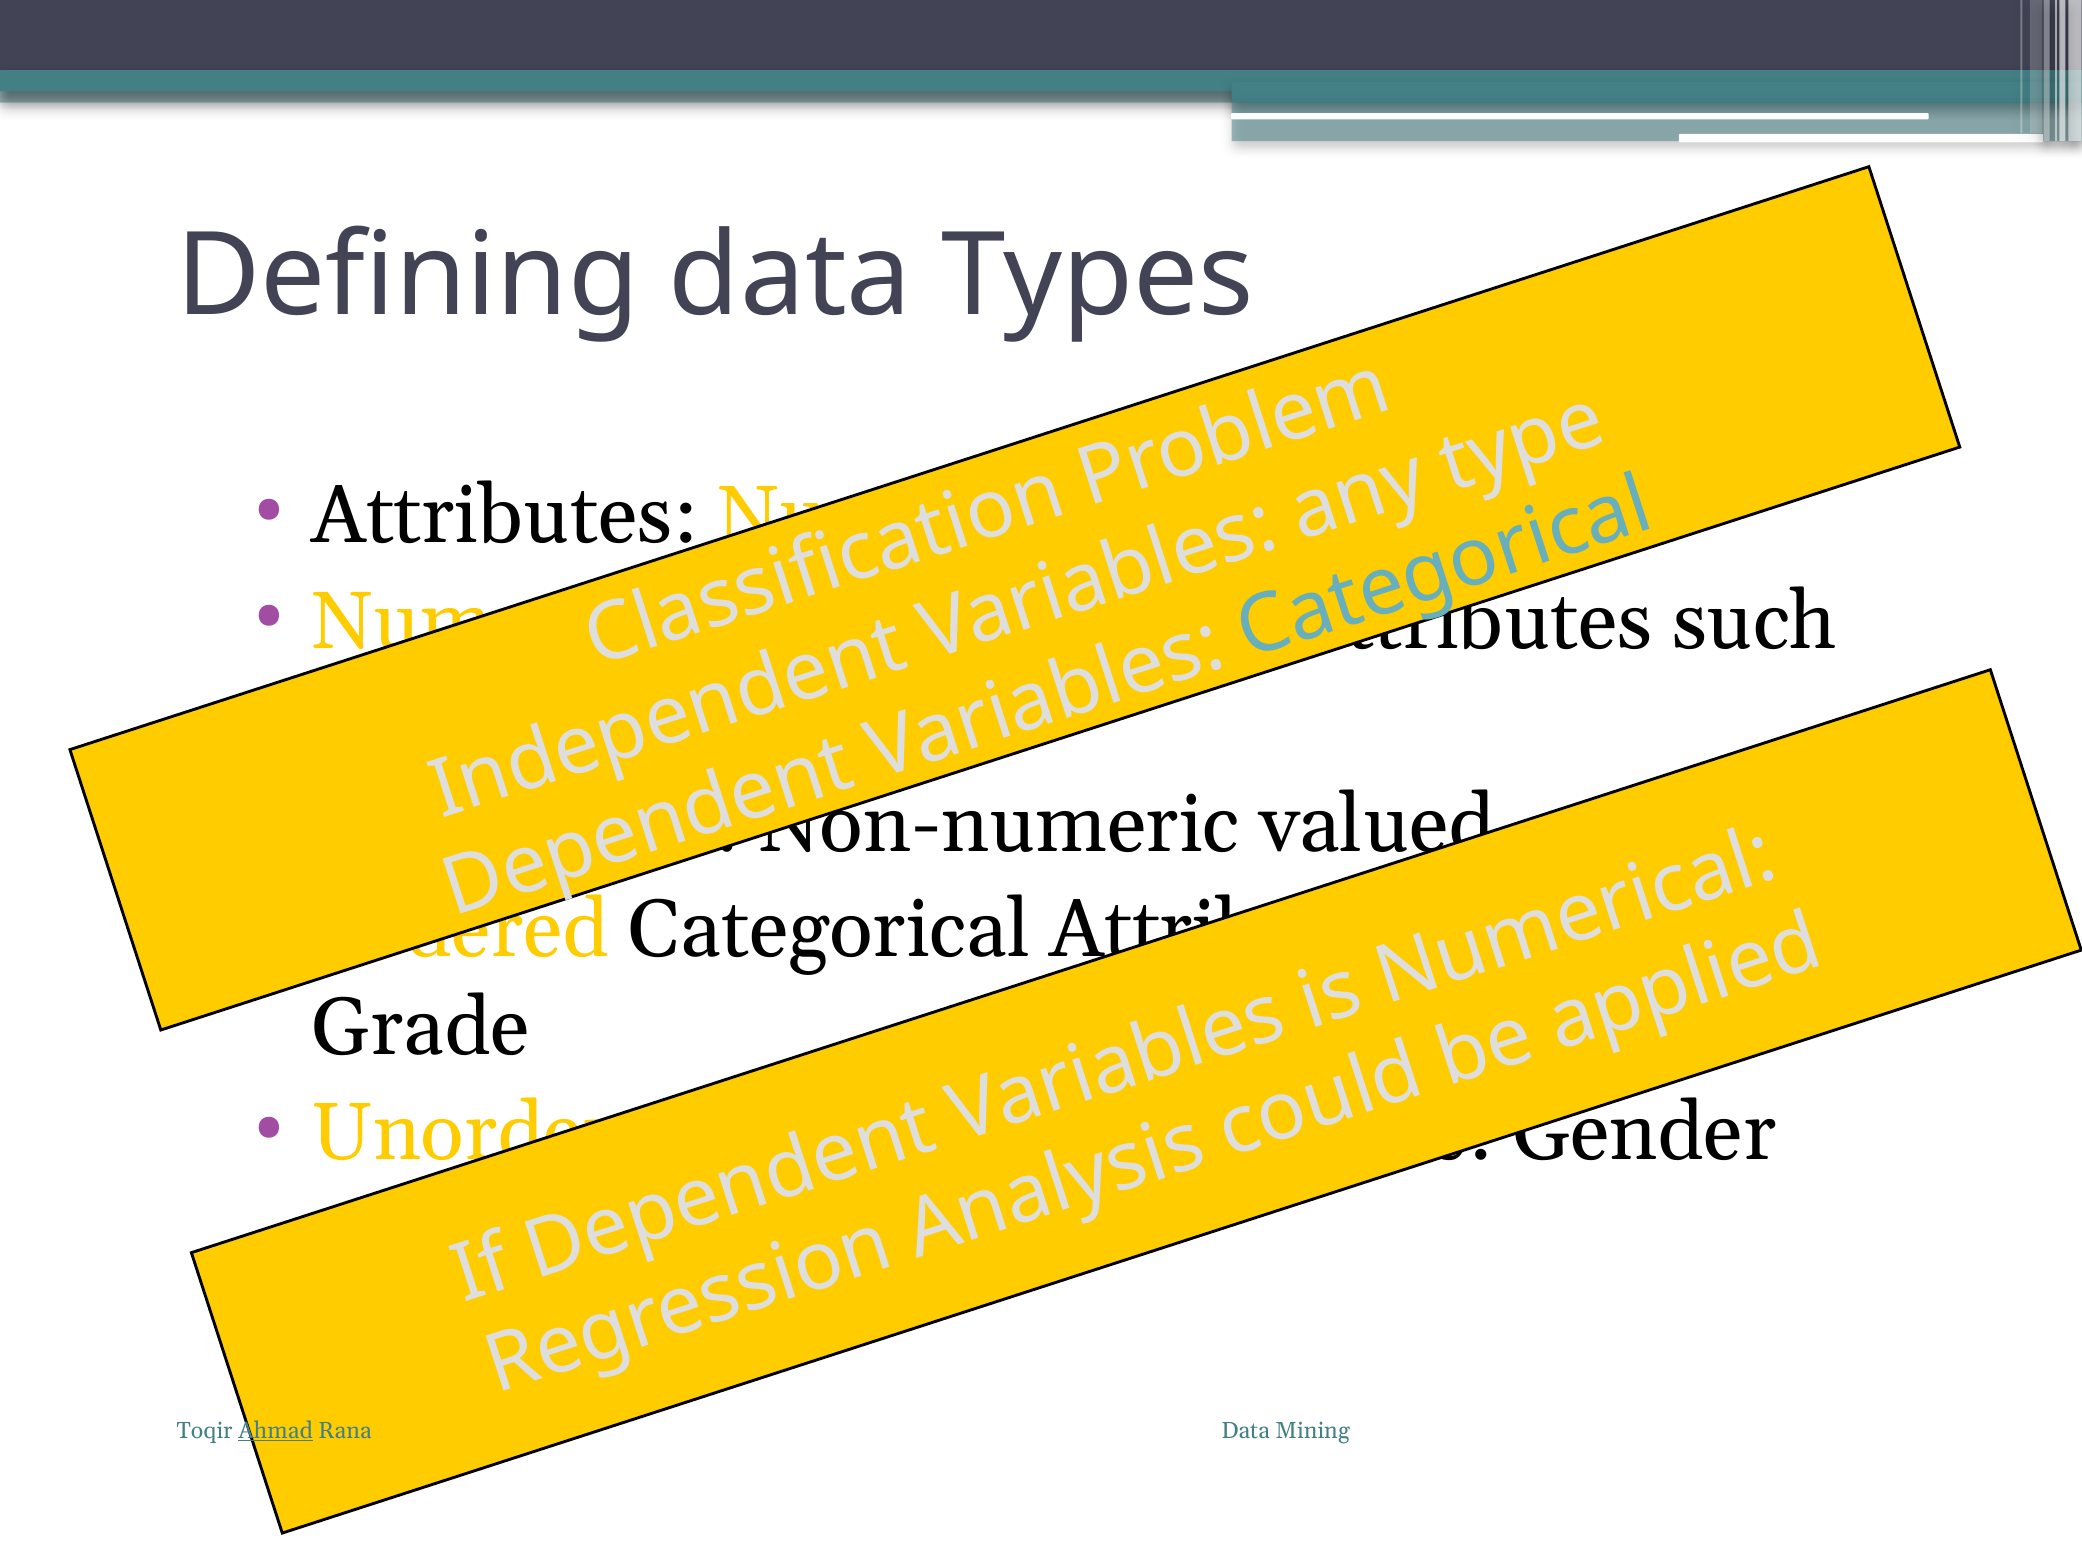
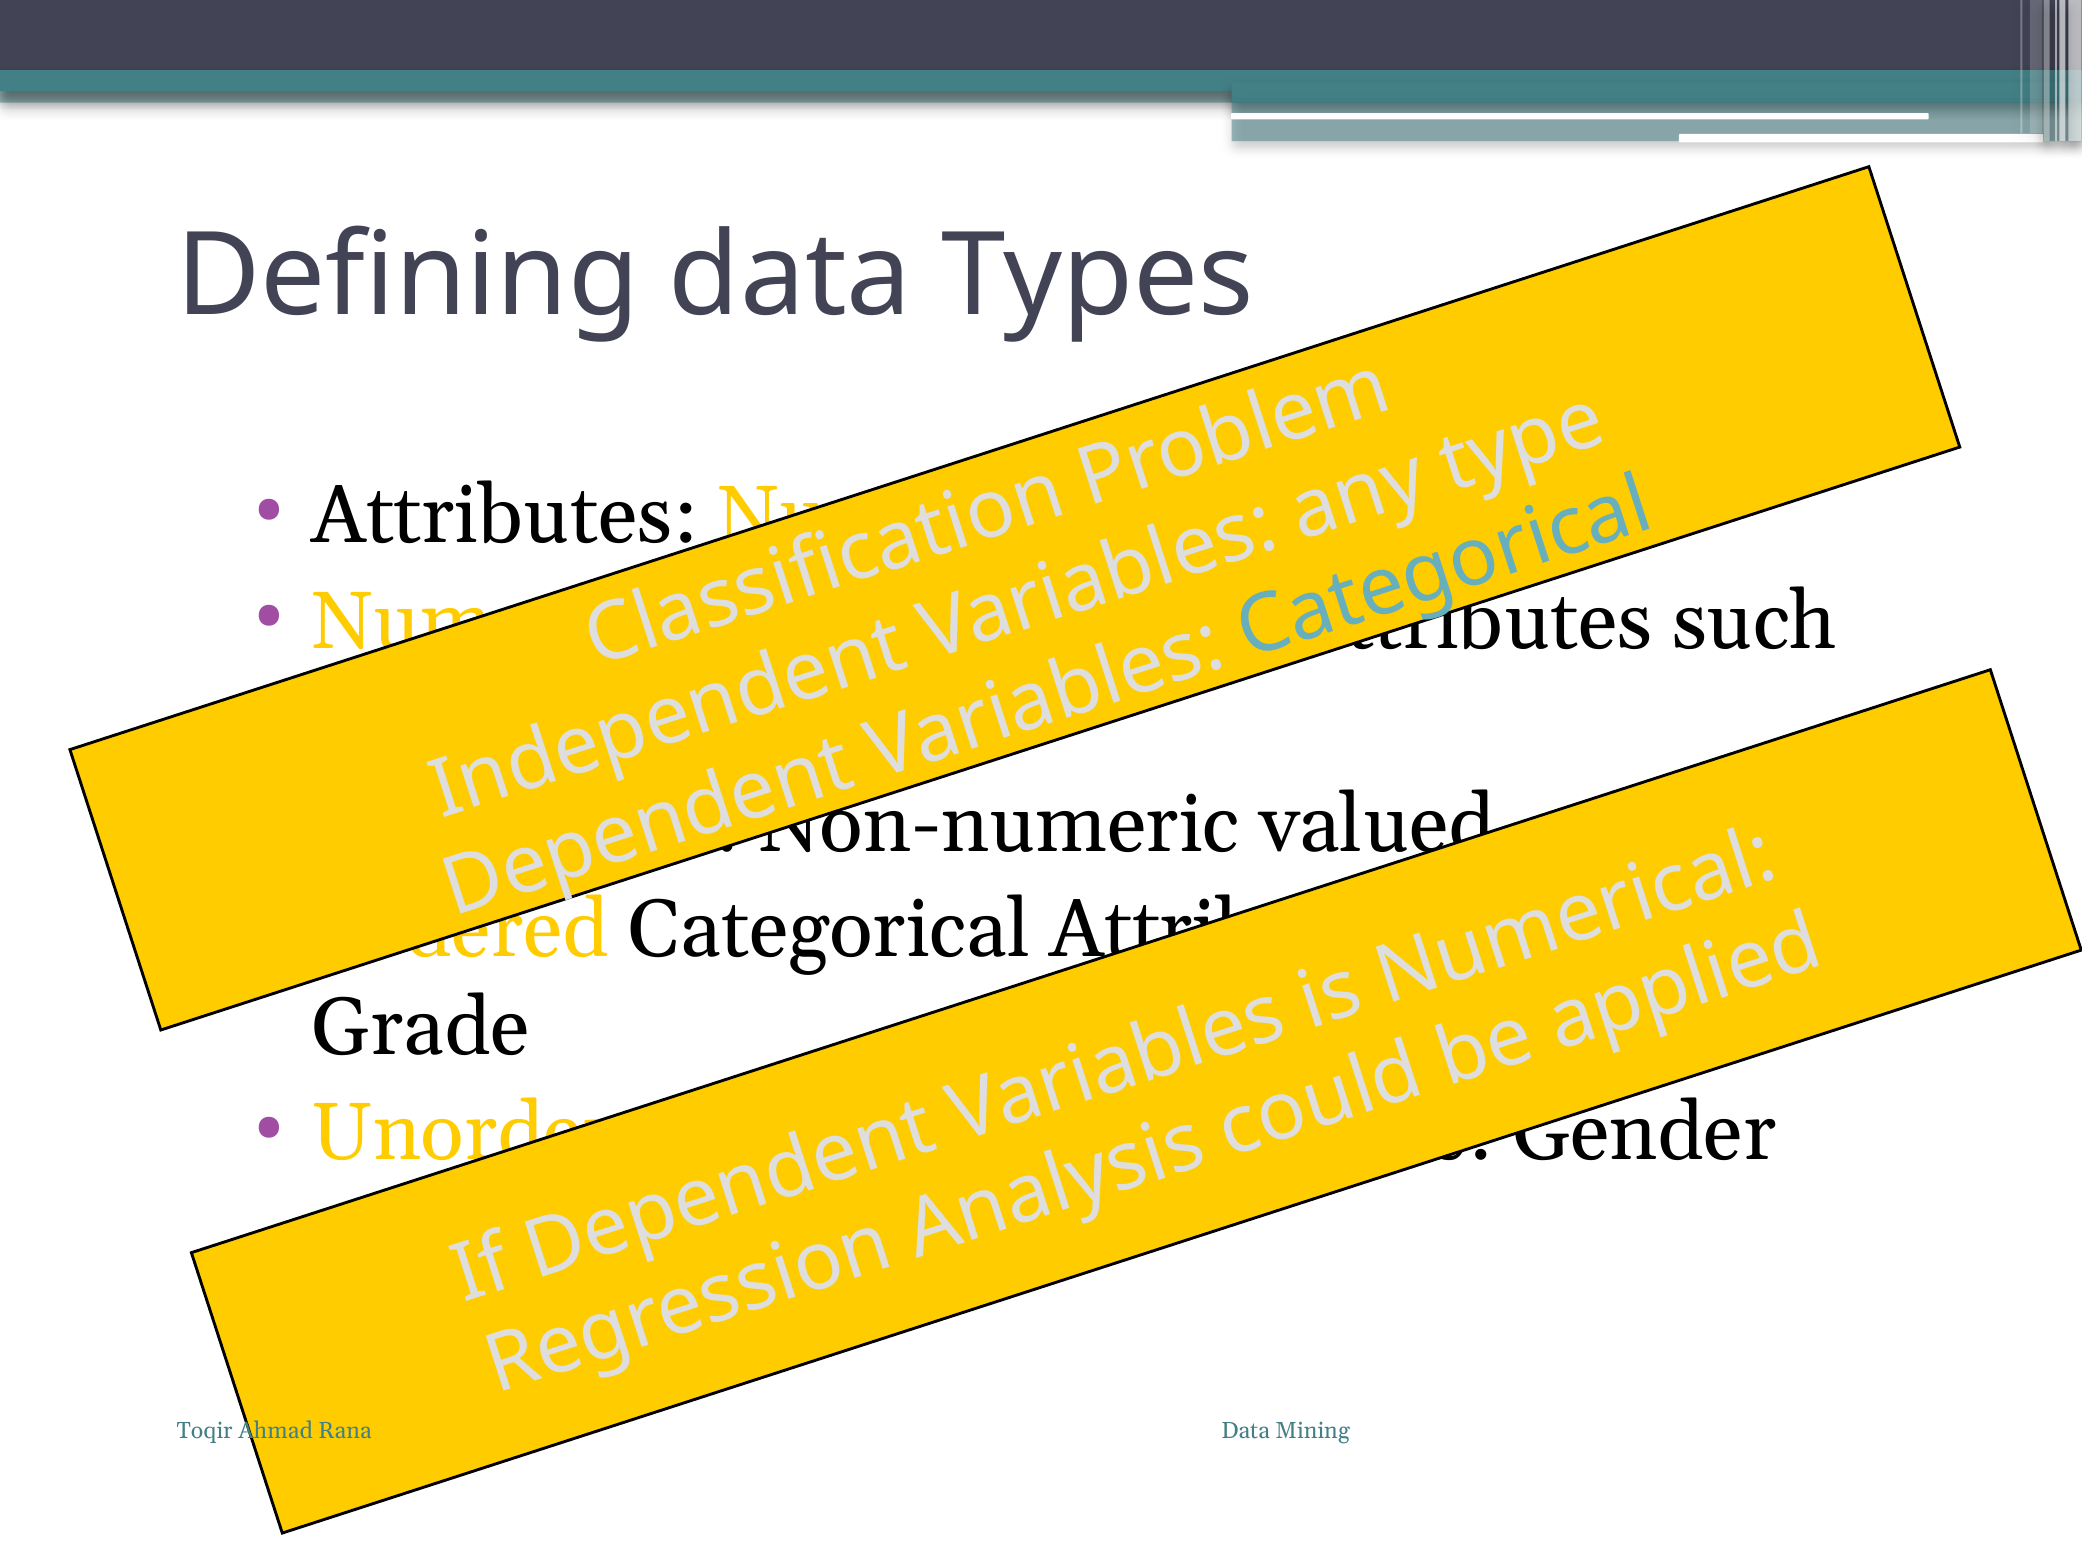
Ahmad underline: present -> none (276, 1431)
